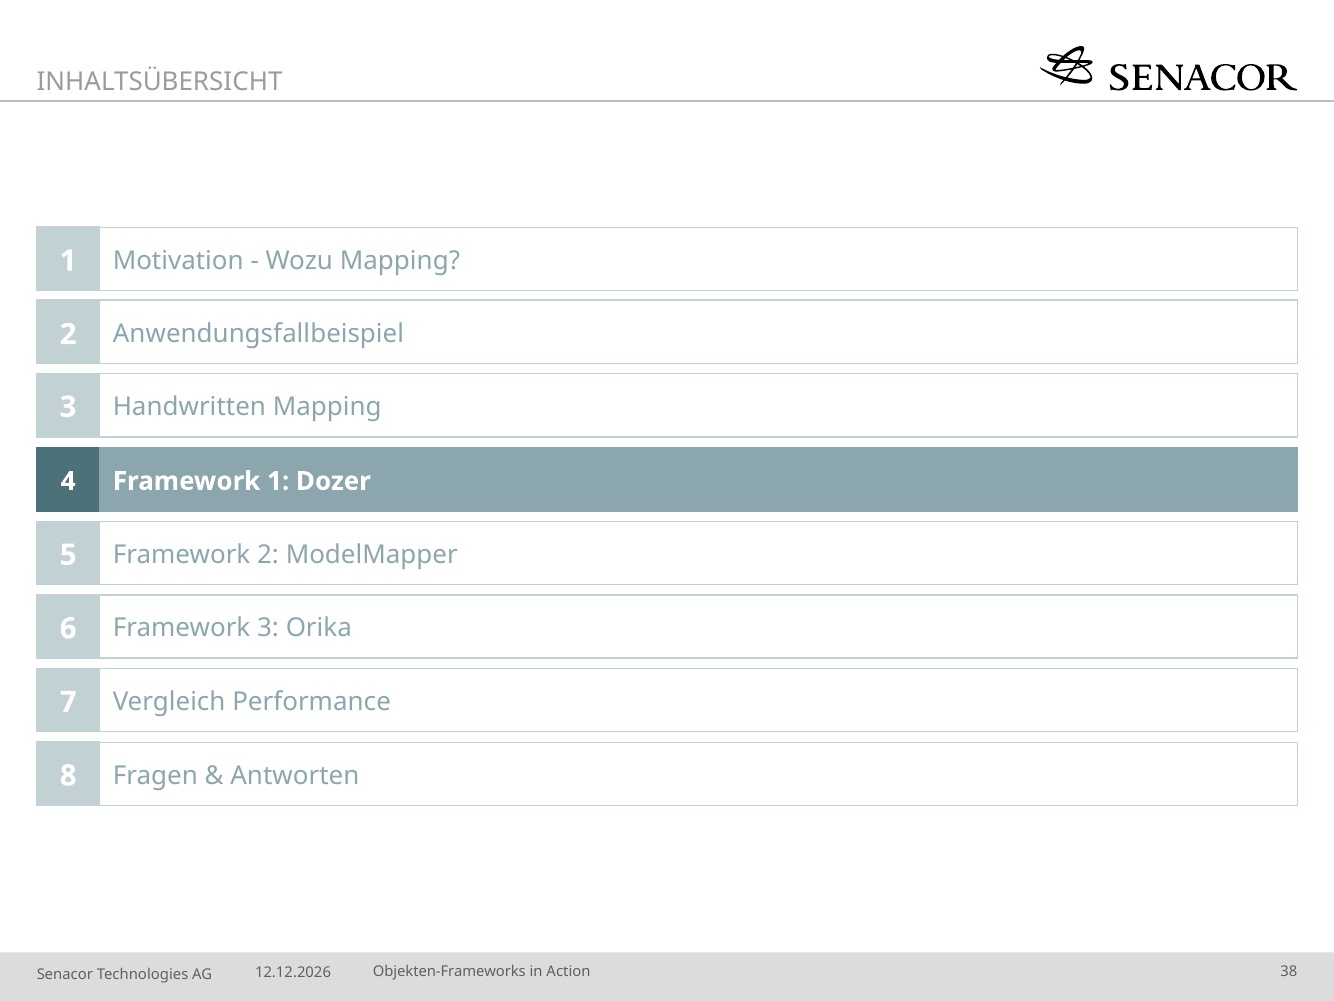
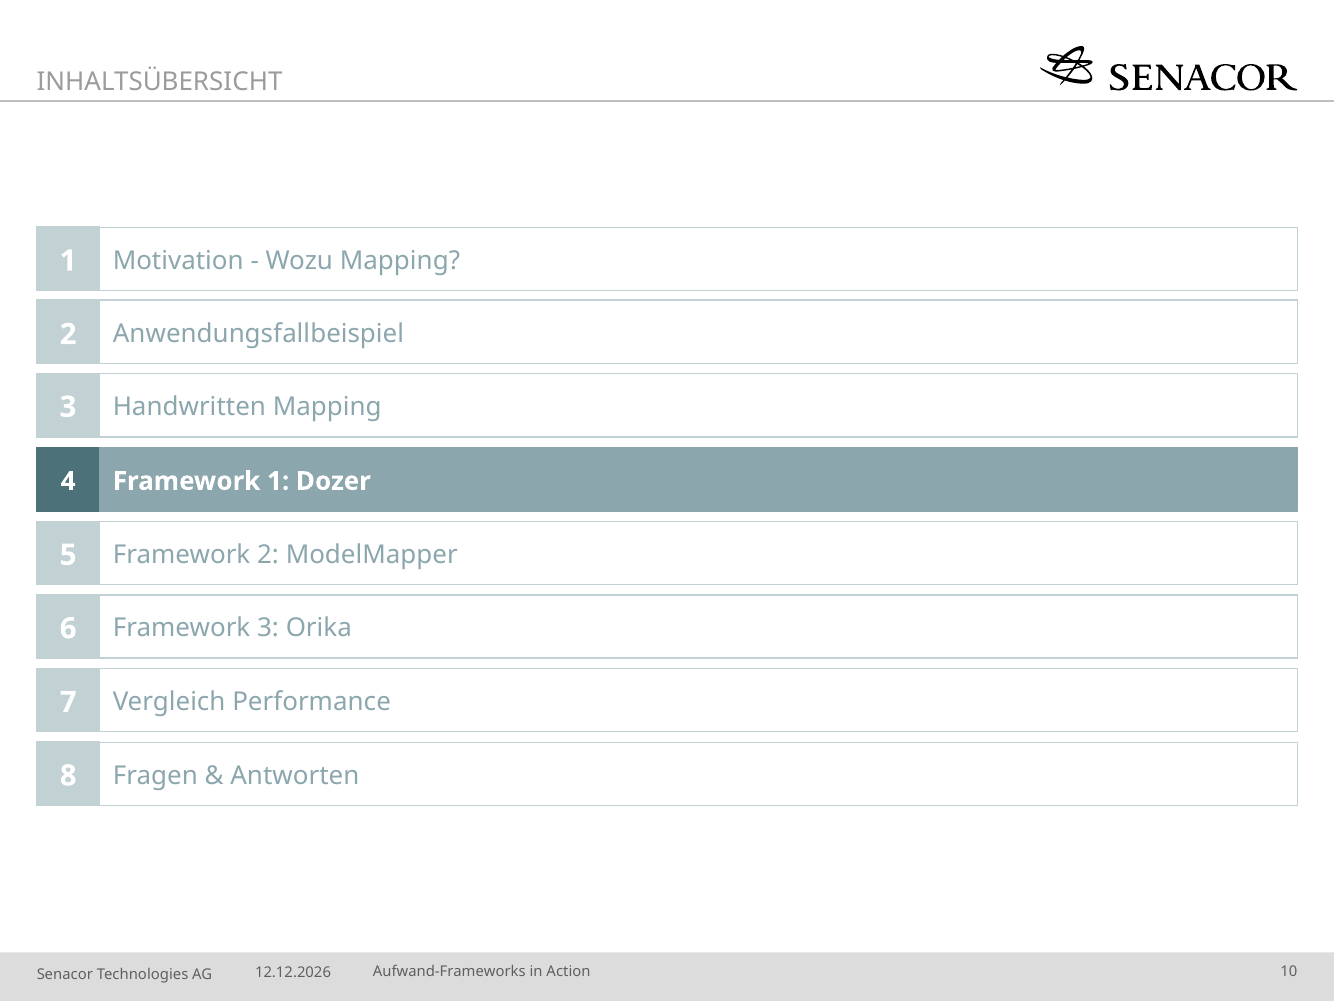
Objekten-Frameworks: Objekten-Frameworks -> Aufwand-Frameworks (449, 972)
38: 38 -> 10 (1289, 971)
